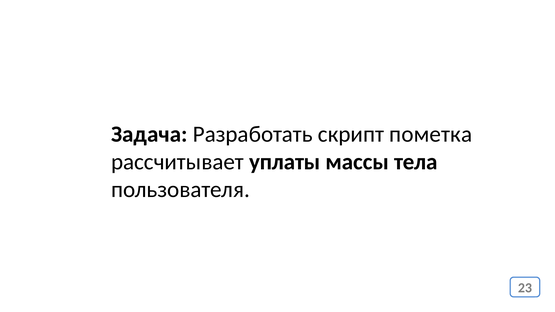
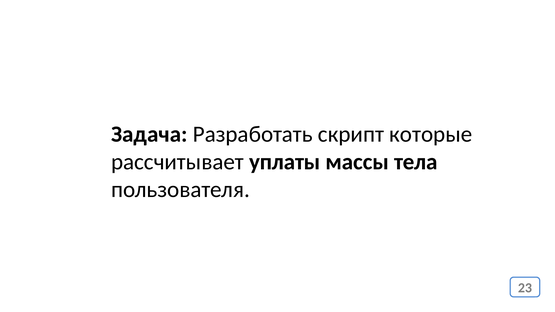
пометка: пометка -> которые (431, 134)
